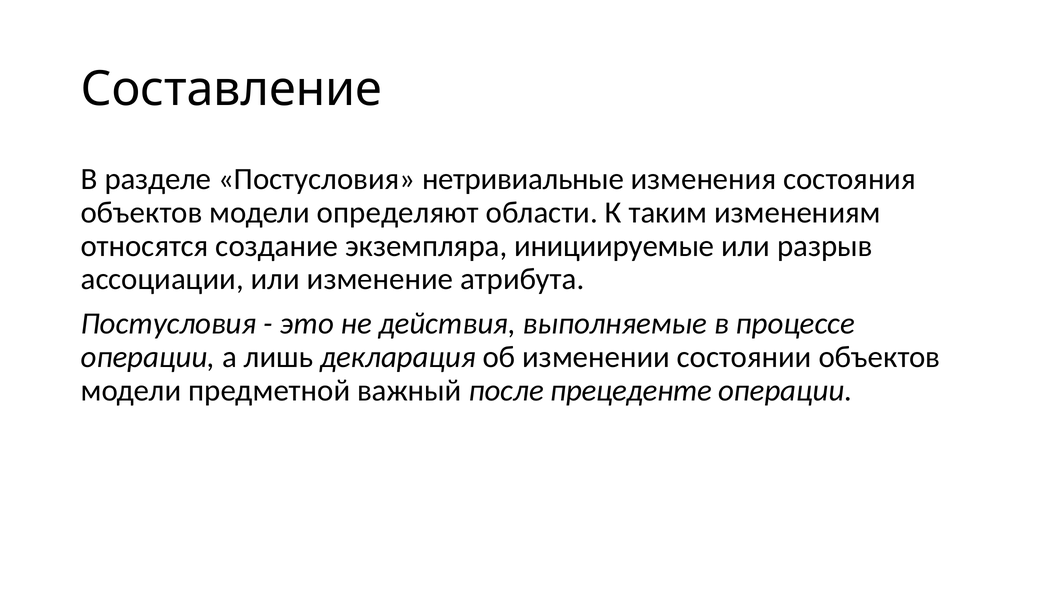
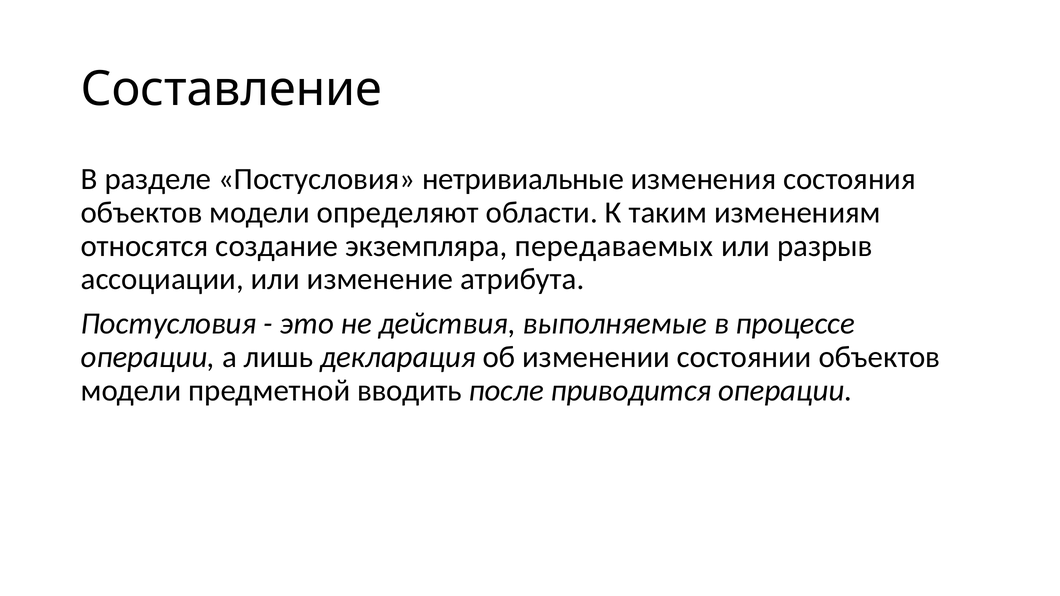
инициируемые: инициируемые -> передаваемых (614, 246)
важный: важный -> вводить (409, 391)
прецеденте: прецеденте -> приводится (631, 391)
